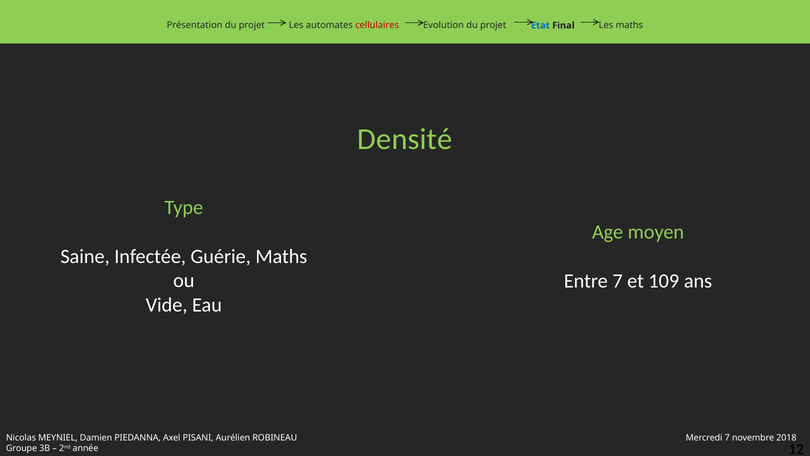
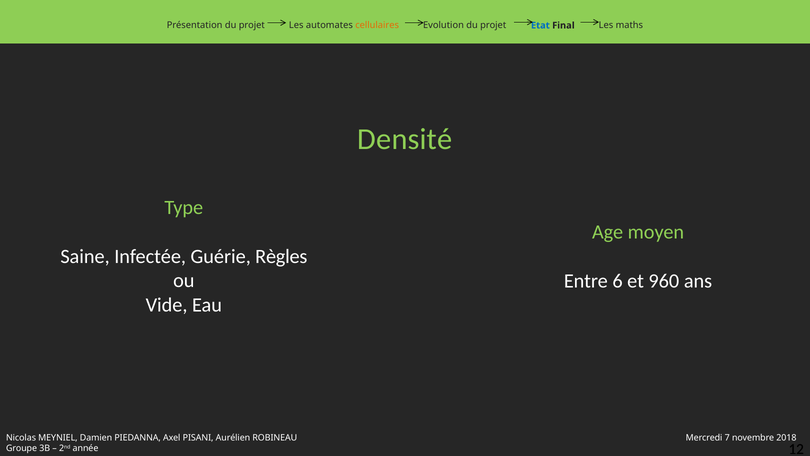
cellulaires colour: red -> orange (377, 25)
Guérie Maths: Maths -> Règles (281, 256)
Entre 7: 7 -> 6 (618, 281)
109: 109 -> 960 (664, 281)
